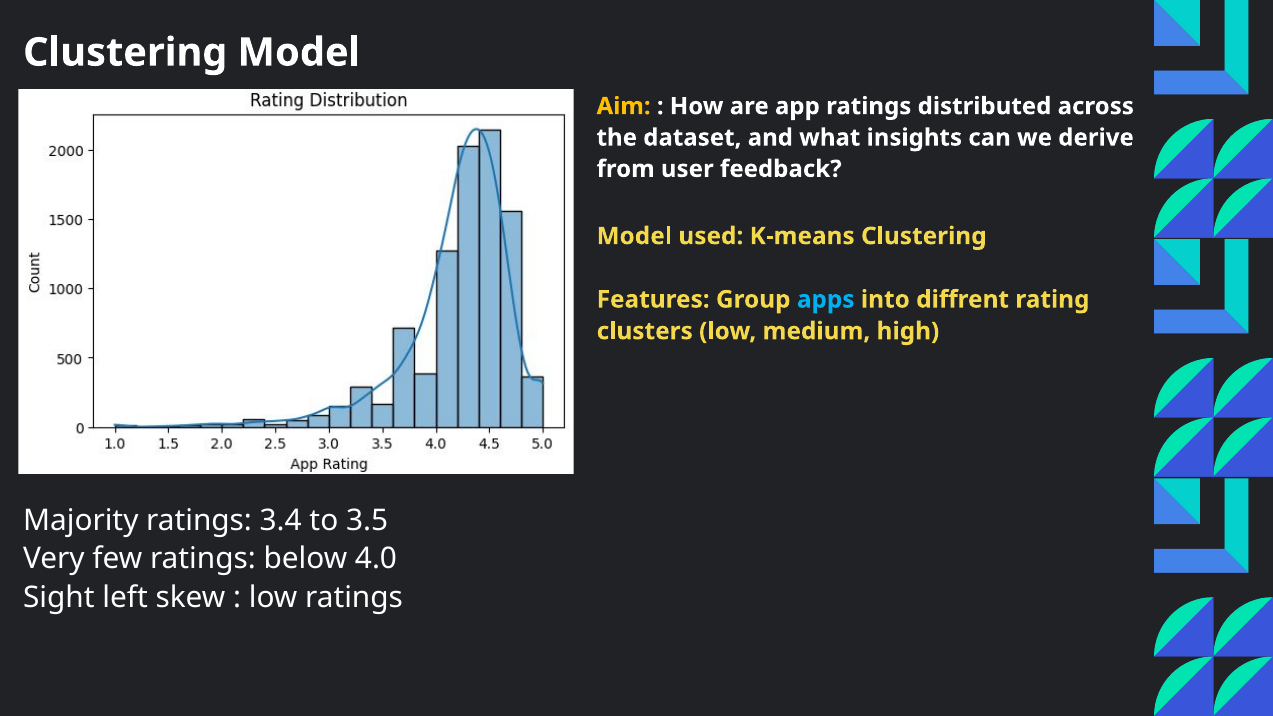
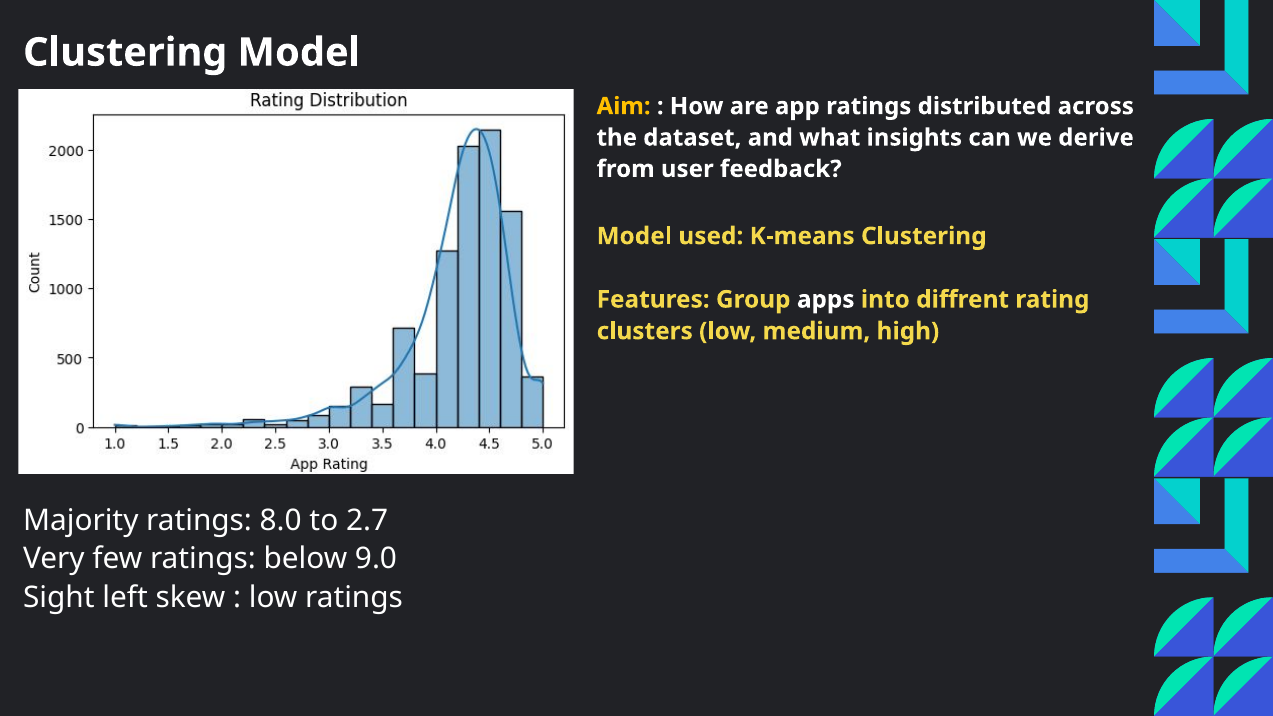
apps colour: light blue -> white (826, 300)
3.4: 3.4 -> 8.0 (281, 520)
3.5: 3.5 -> 2.7 (367, 520)
4.0: 4.0 -> 9.0 (376, 559)
